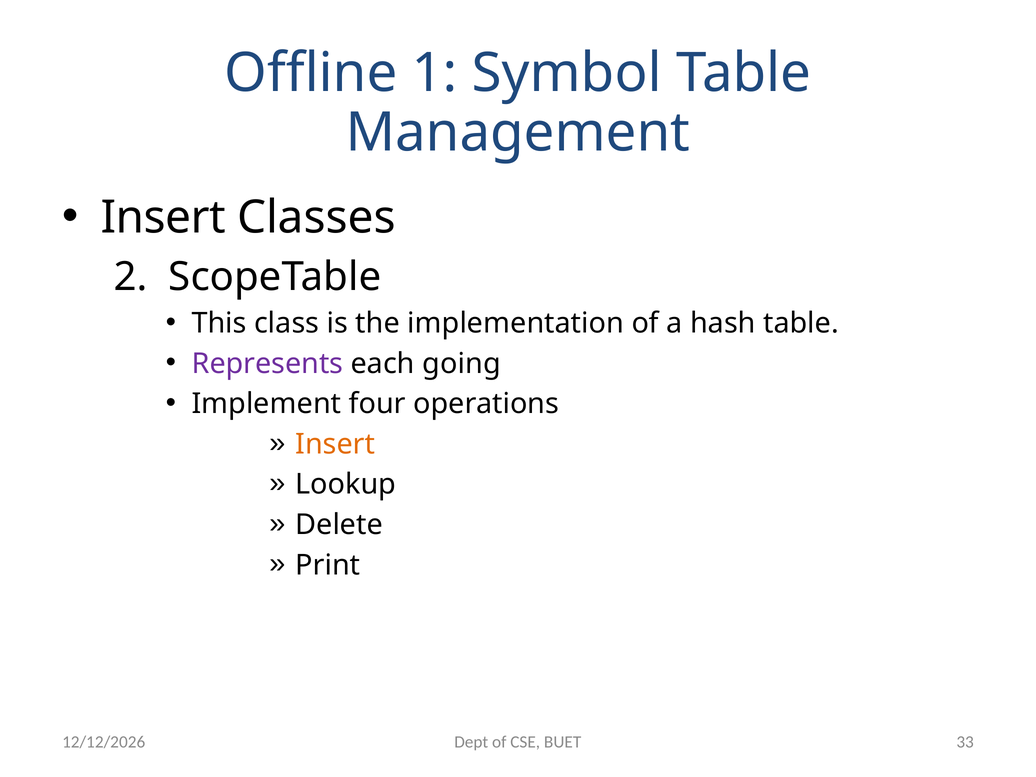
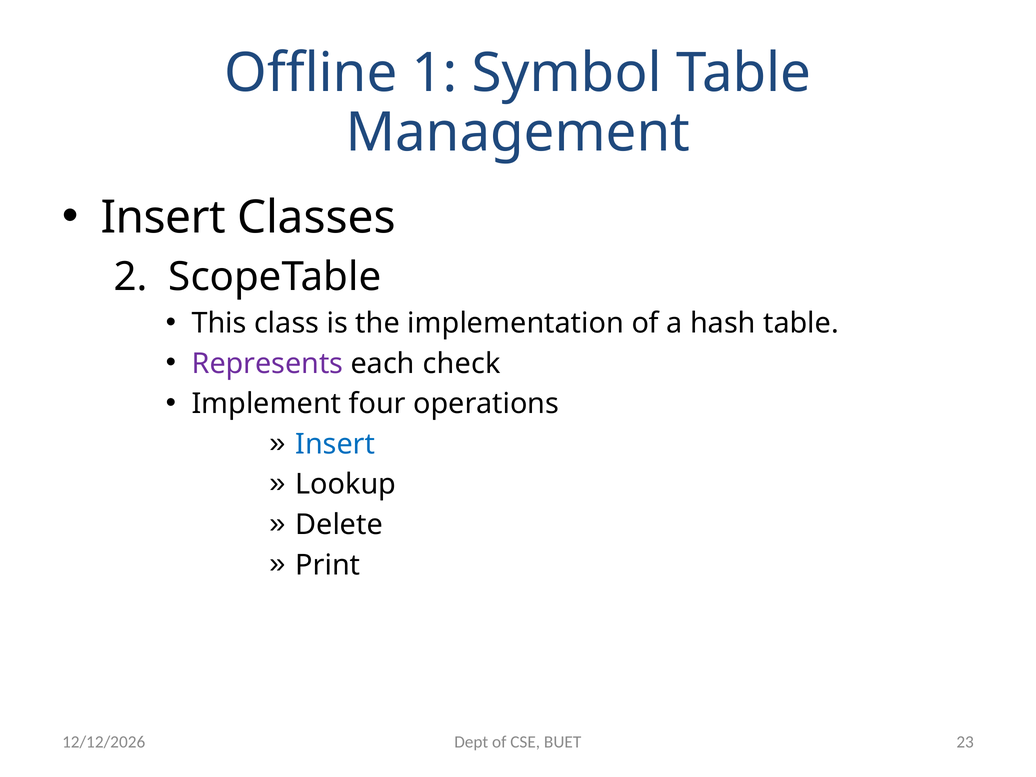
going: going -> check (462, 364)
Insert colour: orange -> blue (335, 444)
33: 33 -> 23 (965, 742)
